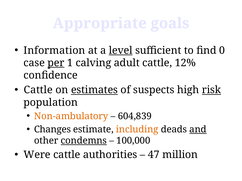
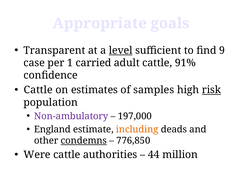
Information: Information -> Transparent (54, 51)
0: 0 -> 9 (222, 51)
per underline: present -> none (56, 63)
calving: calving -> carried (93, 63)
12%: 12% -> 91% (185, 63)
estimates underline: present -> none (94, 90)
suspects: suspects -> samples (154, 90)
Non-ambulatory colour: orange -> purple (71, 116)
604,839: 604,839 -> 197,000 (135, 116)
Changes: Changes -> England (52, 130)
and underline: present -> none (198, 130)
100,000: 100,000 -> 776,850 (133, 141)
47: 47 -> 44 (154, 155)
